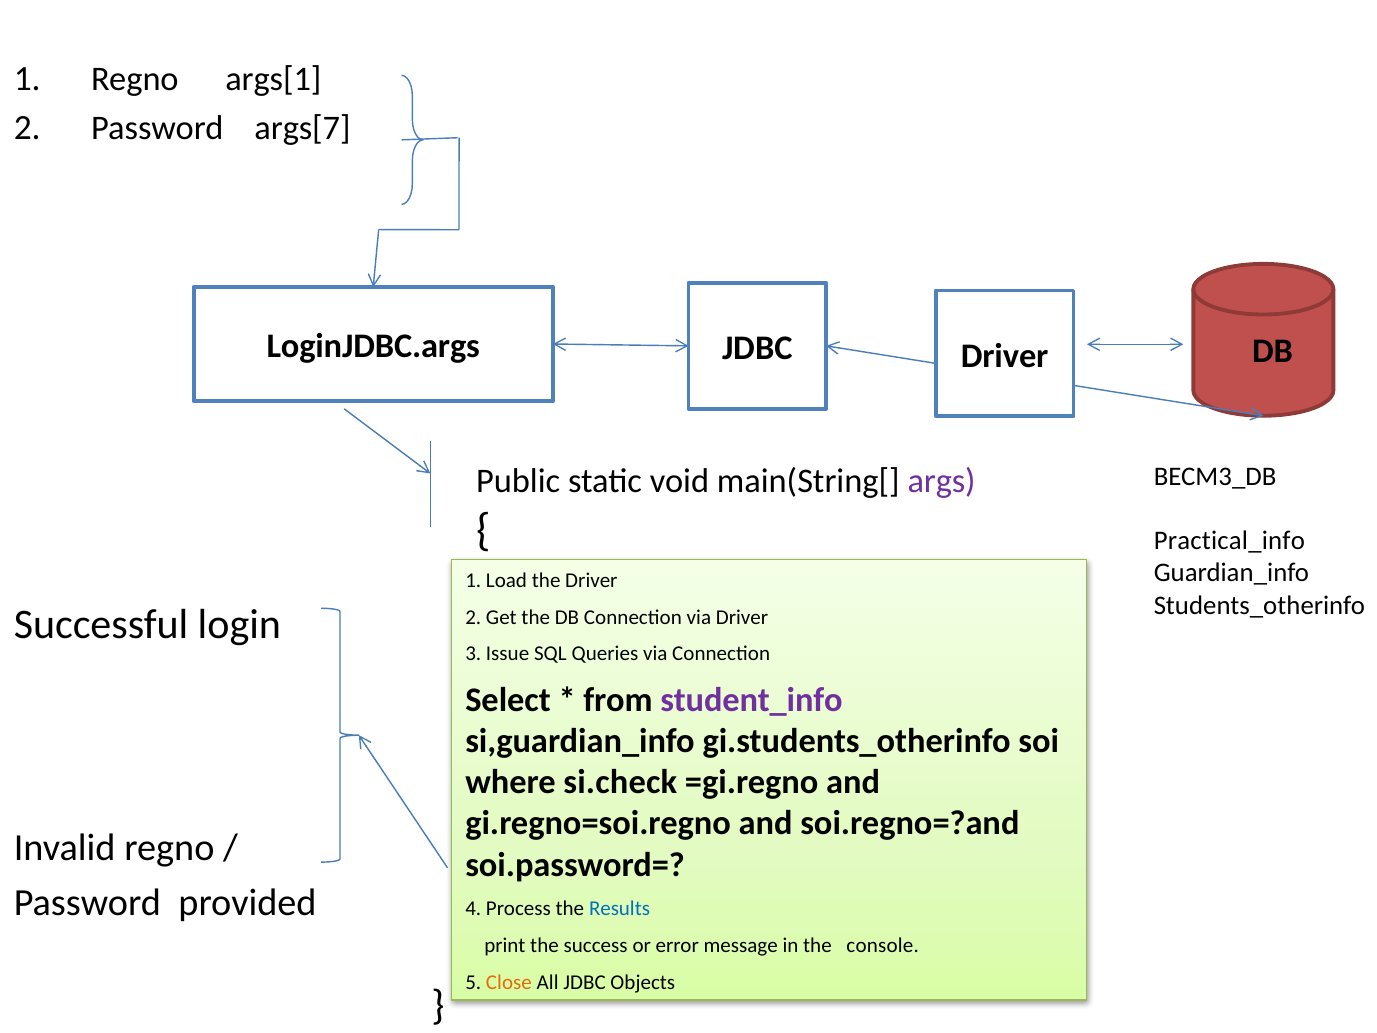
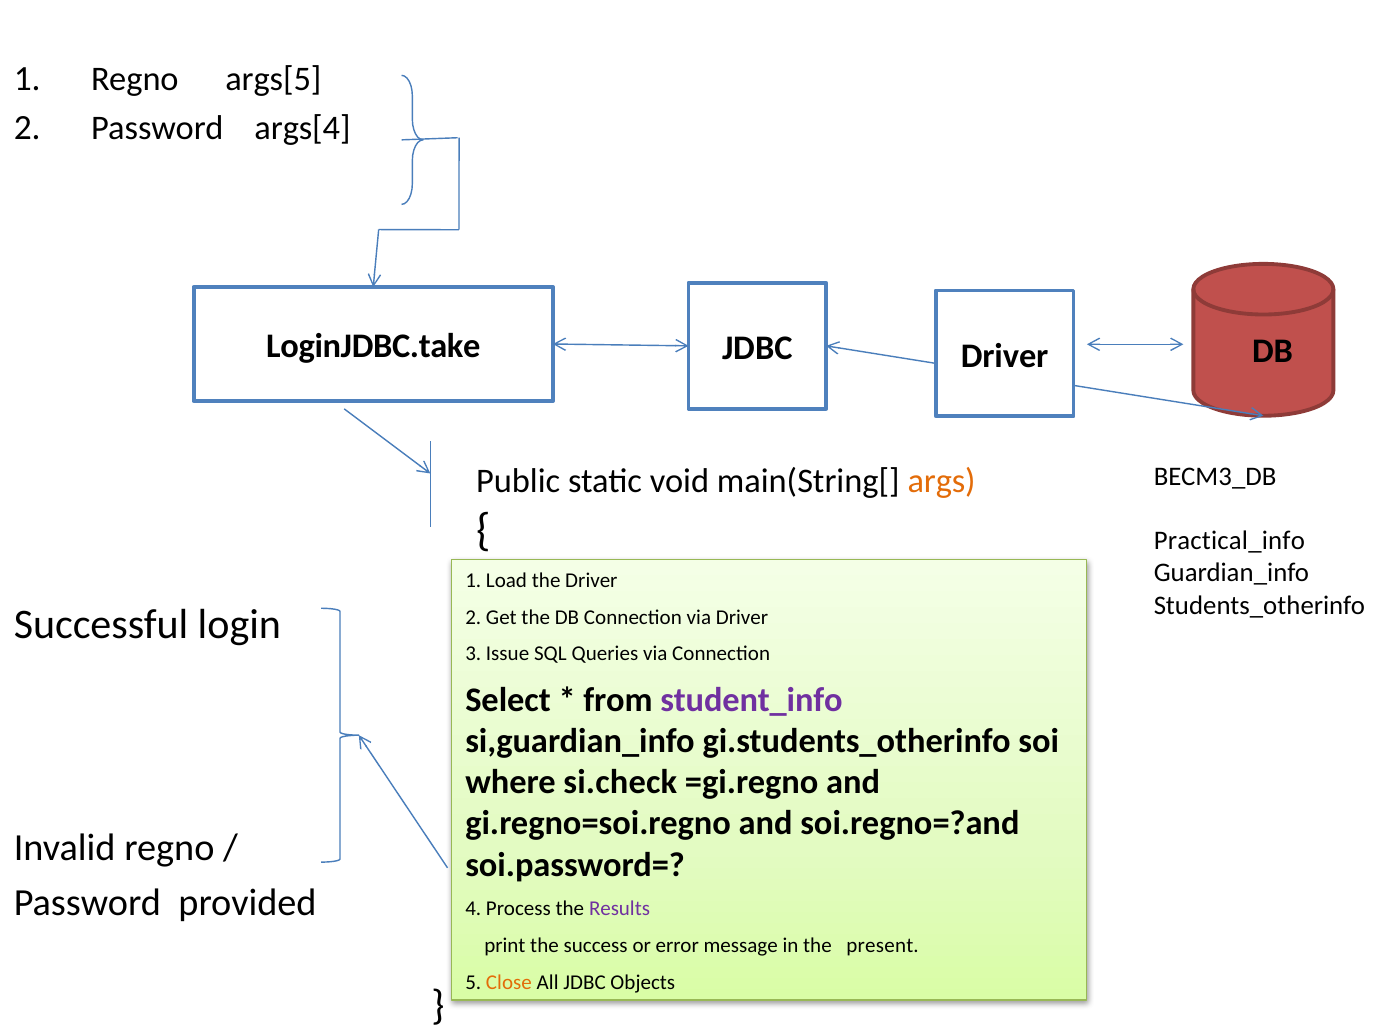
args[1: args[1 -> args[5 (273, 79)
args[7: args[7 -> args[4 (302, 128)
LoginJDBC.args: LoginJDBC.args -> LoginJDBC.take (373, 346)
args colour: purple -> orange (942, 481)
Results colour: blue -> purple (620, 909)
console: console -> present (883, 945)
